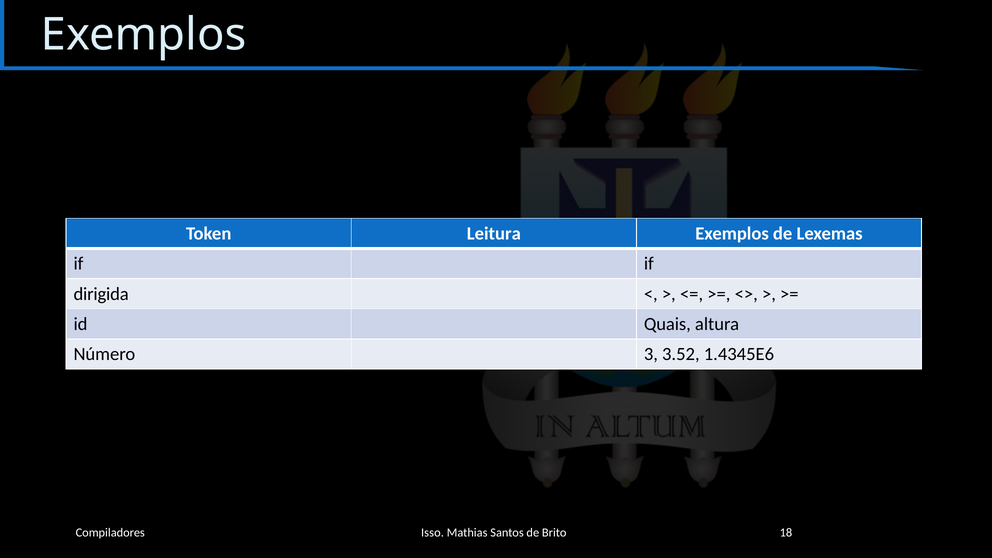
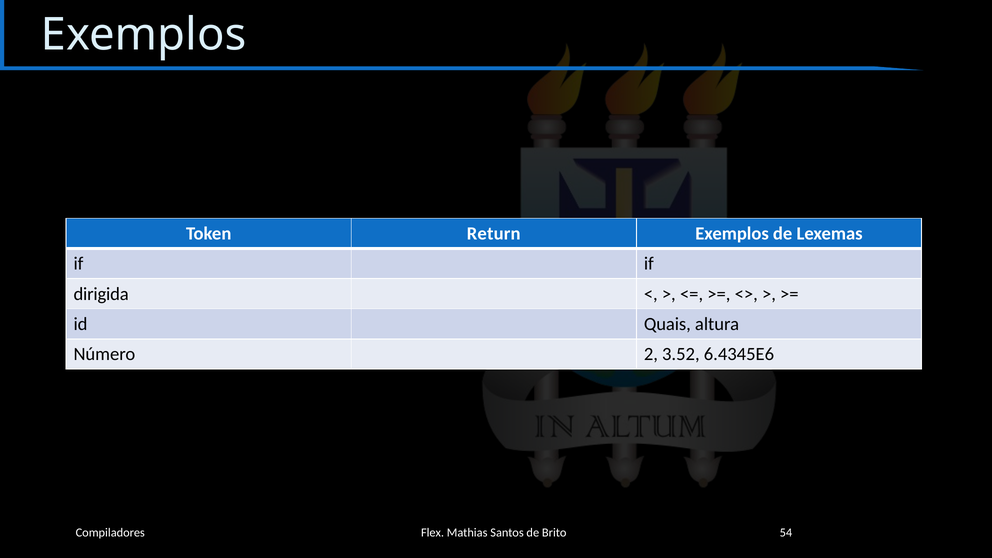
Leitura: Leitura -> Return (494, 234)
3: 3 -> 2 (651, 354)
1.4345E6: 1.4345E6 -> 6.4345E6 (739, 354)
Isso: Isso -> Flex (433, 533)
18: 18 -> 54 (786, 533)
